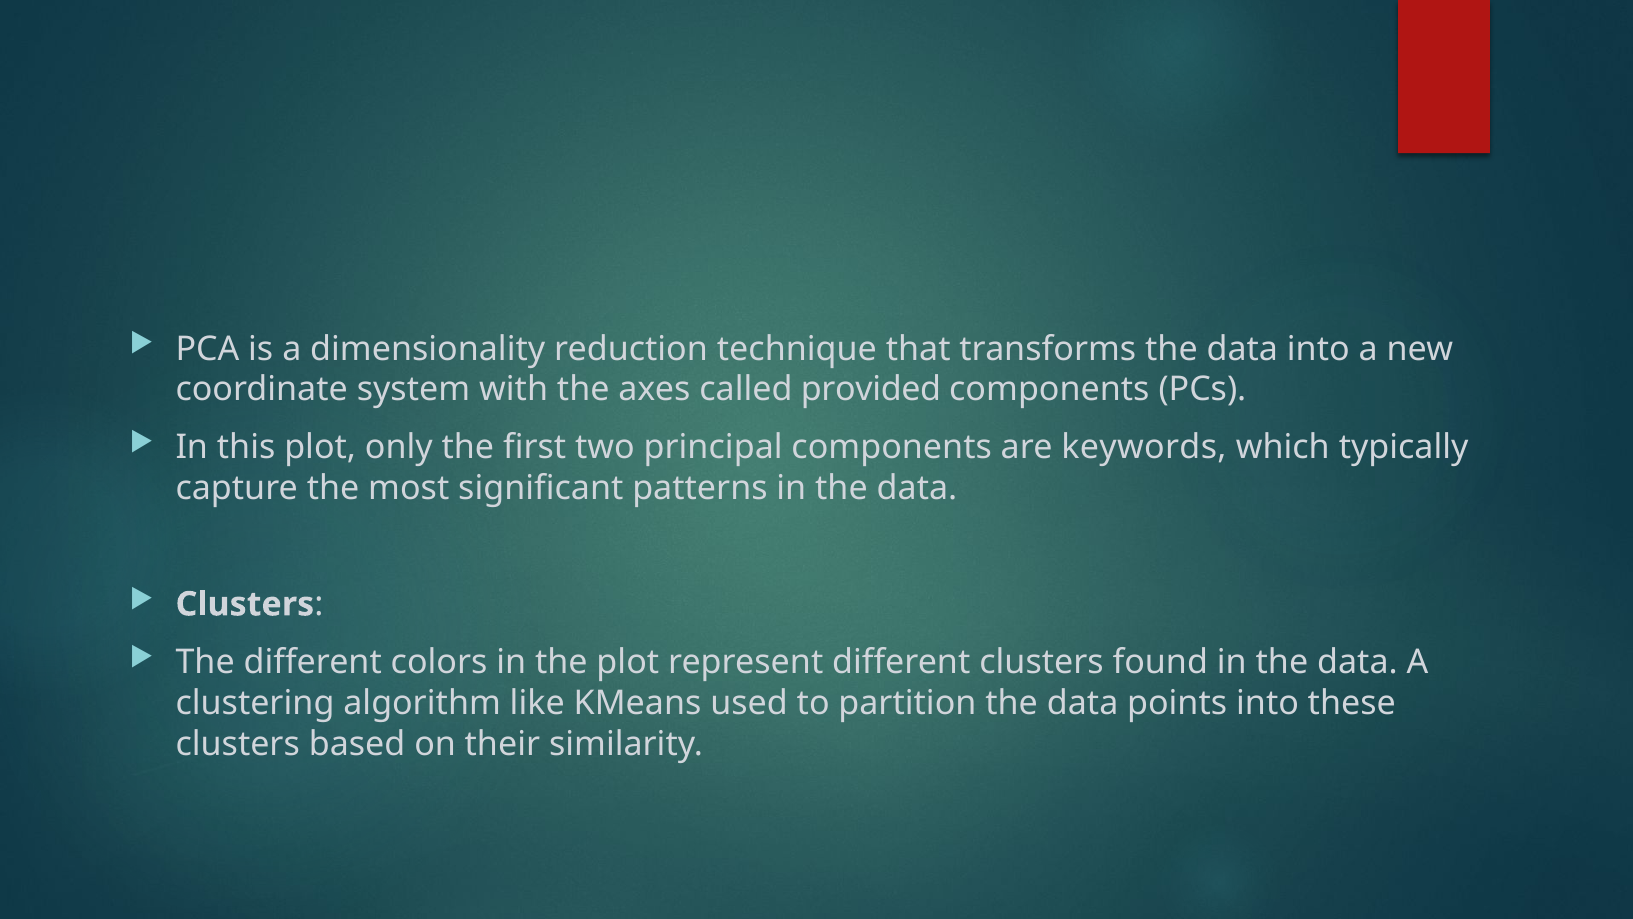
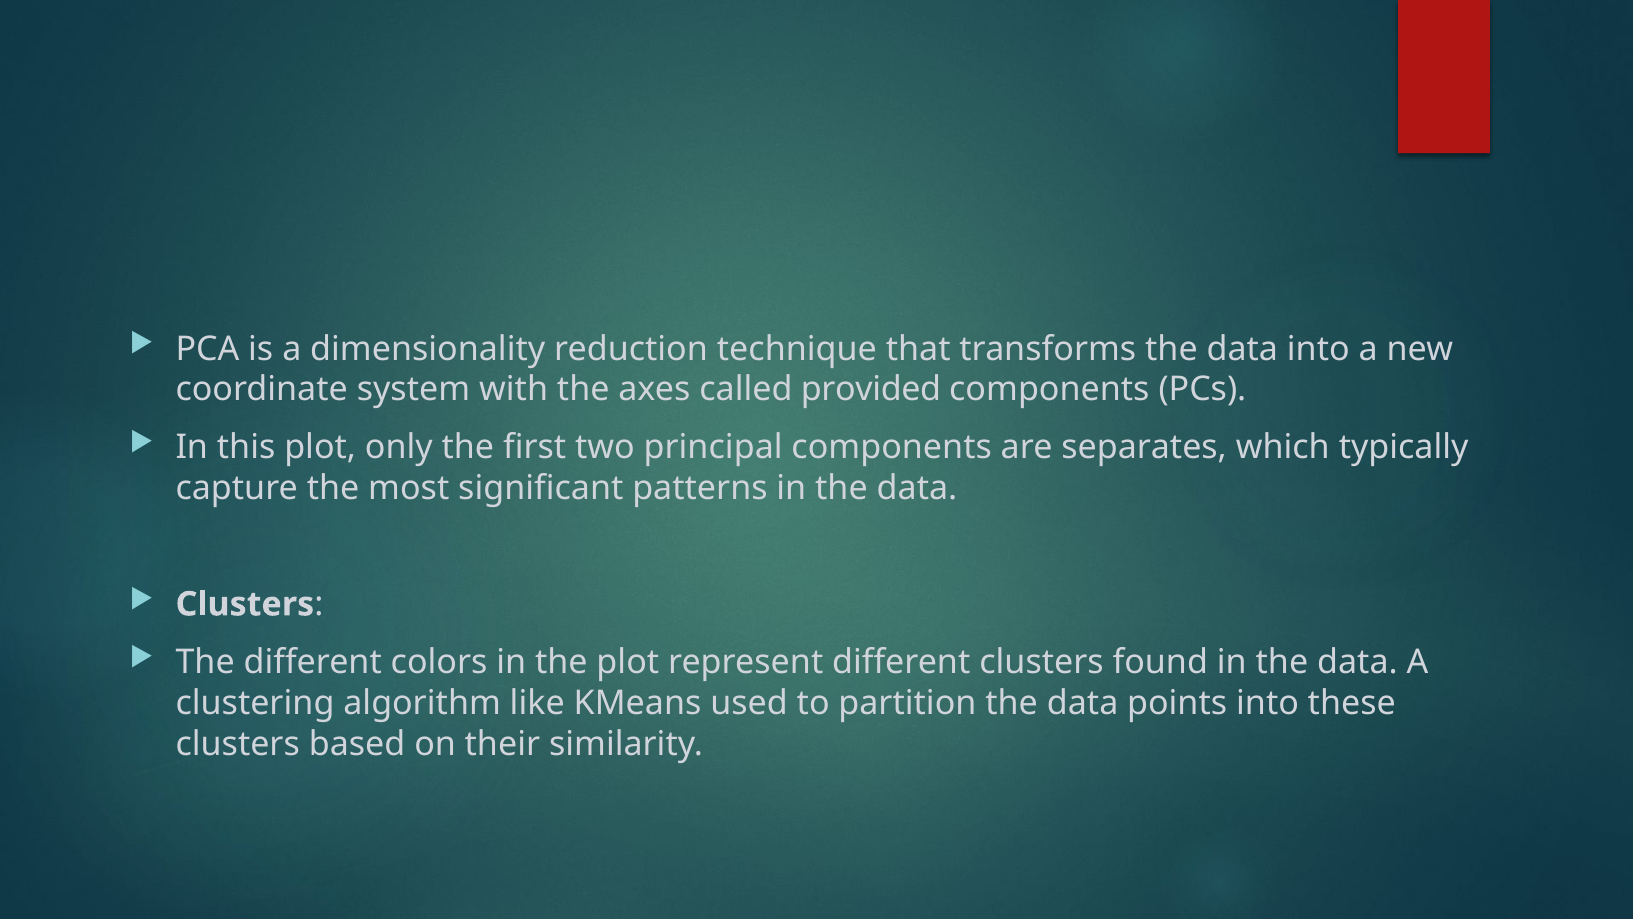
keywords: keywords -> separates (1144, 447)
